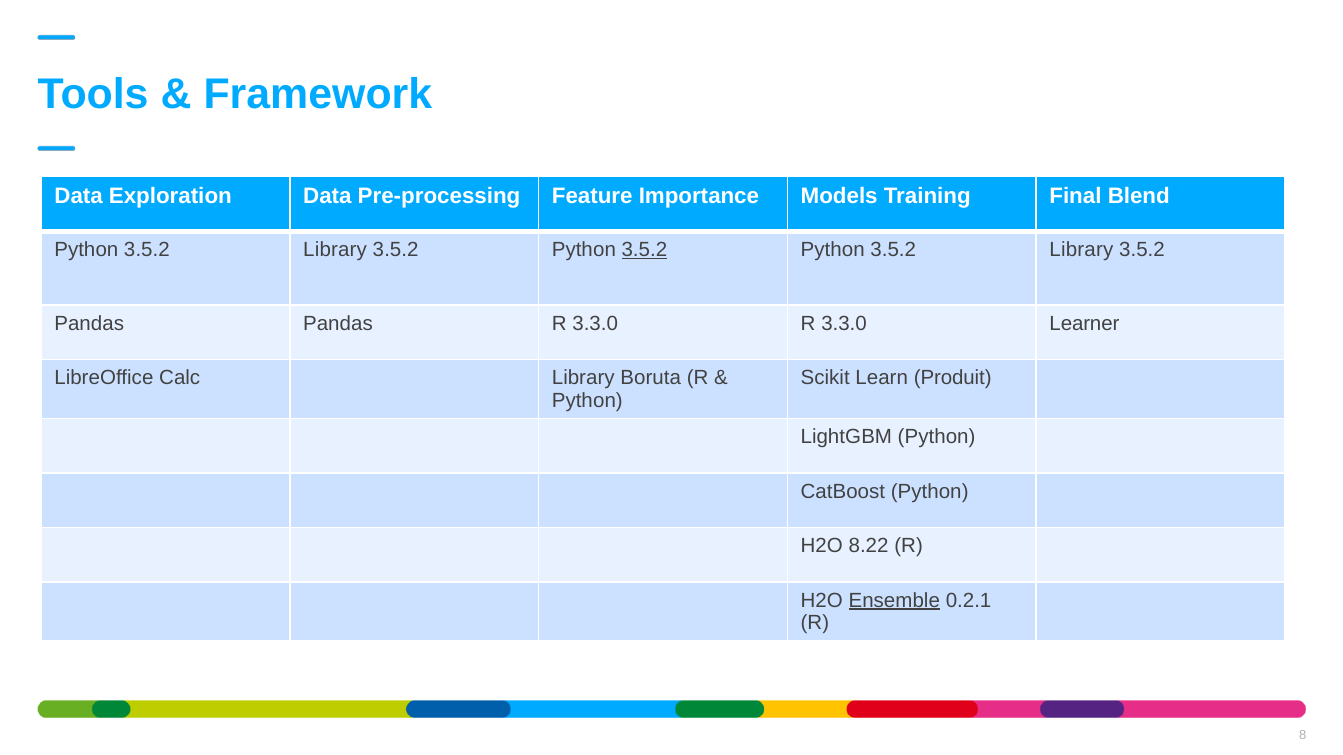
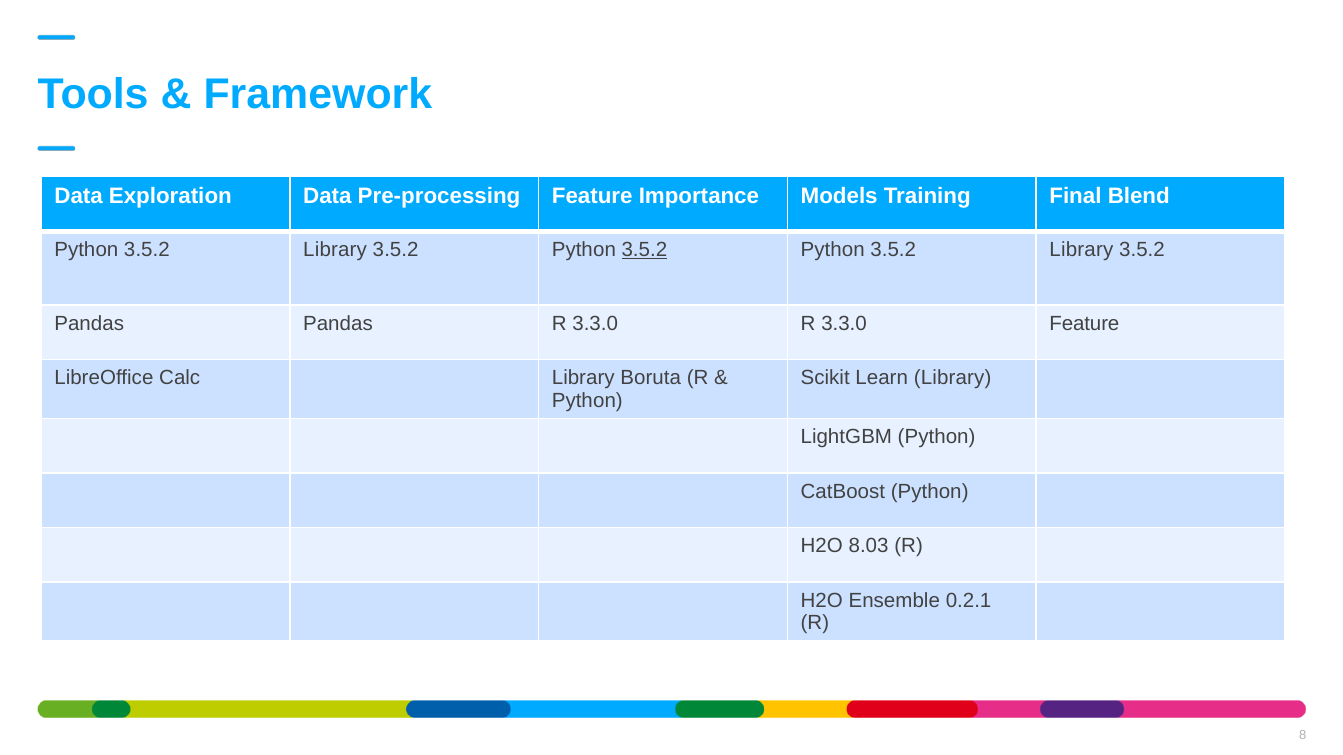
3.3.0 Learner: Learner -> Feature (1084, 324)
Learn Produit: Produit -> Library (953, 378)
8.22: 8.22 -> 8.03 (869, 546)
Ensemble underline: present -> none (894, 601)
